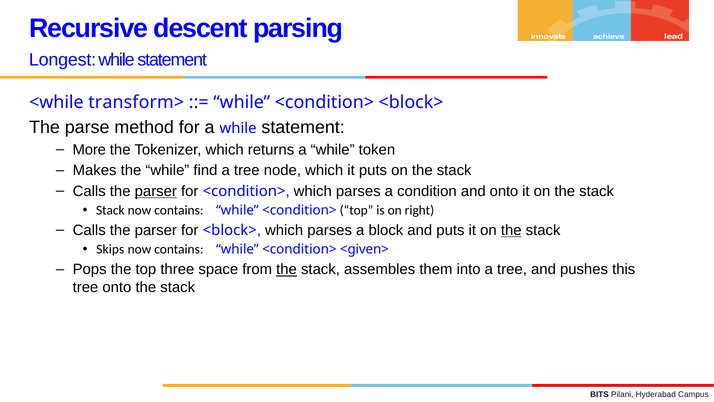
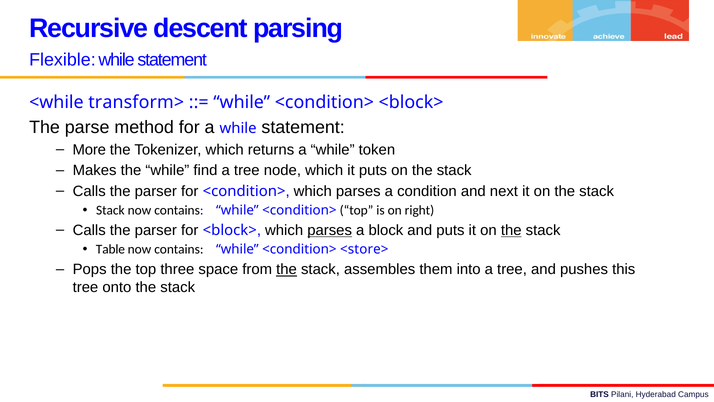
Longest: Longest -> Flexible (62, 60)
parser underline: present -> none (156, 191)
and onto: onto -> next (504, 191)
parses underline: none -> present (330, 230)
Skips: Skips -> Table (110, 249)
<given>: <given> -> <store> (364, 249)
